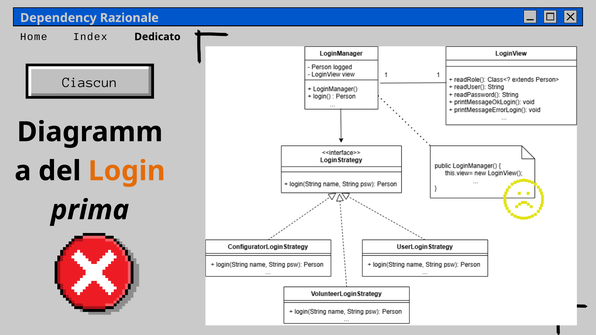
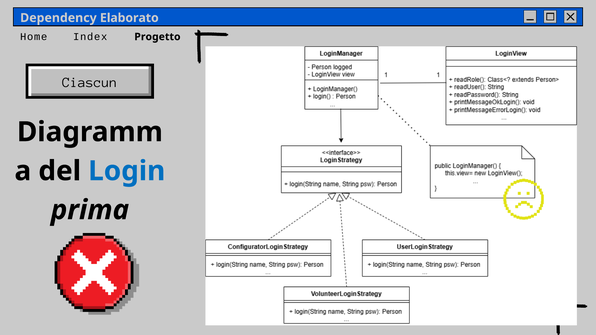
Razionale: Razionale -> Elaborato (129, 18)
Dedicato: Dedicato -> Progetto (157, 37)
Login colour: orange -> blue (127, 171)
